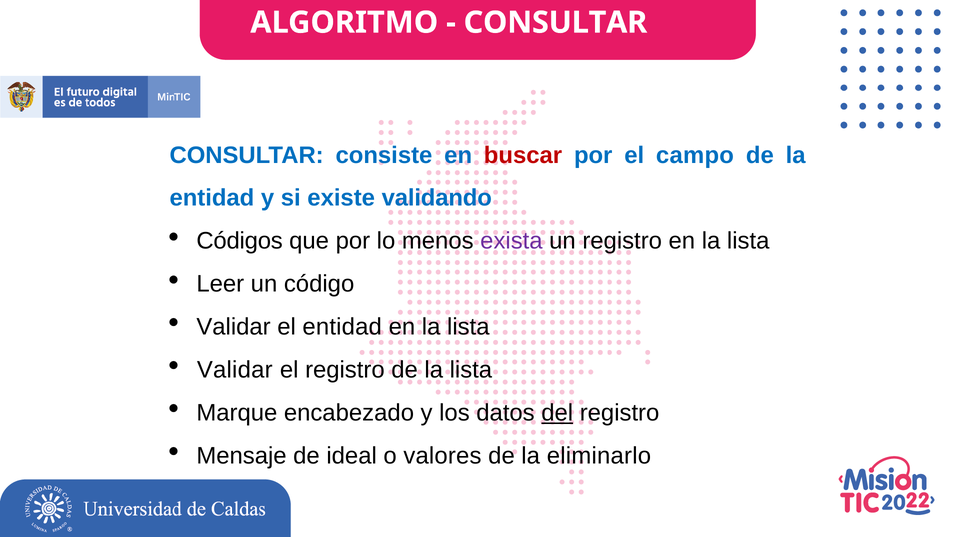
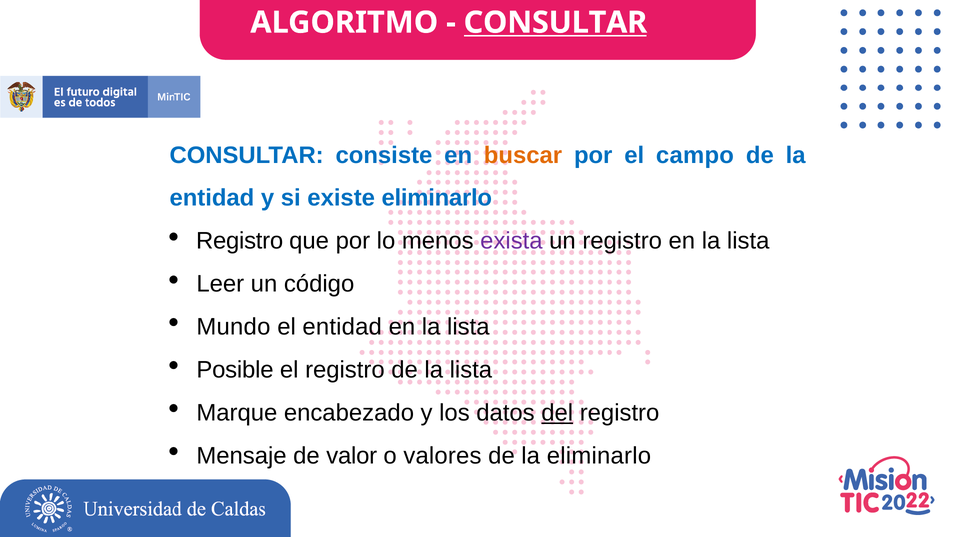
CONSULTAR underline: none -> present (555, 23)
buscar colour: red -> orange (523, 155)
existe validando: validando -> eliminarlo (437, 198)
Códigos: Códigos -> Registro (240, 241)
Validar: Validar -> Mundo (233, 327)
Validar: Validar -> Posible (235, 370)
ideal: ideal -> valor (352, 456)
